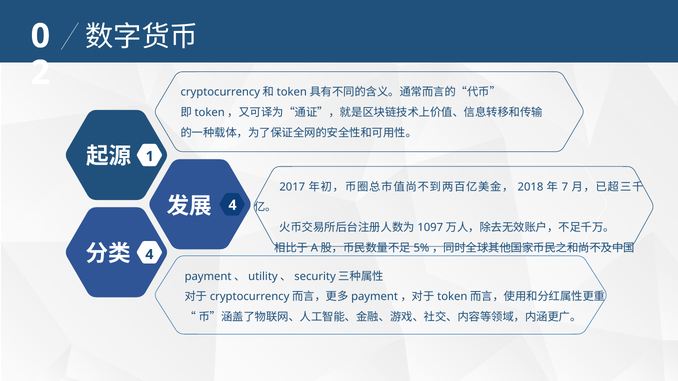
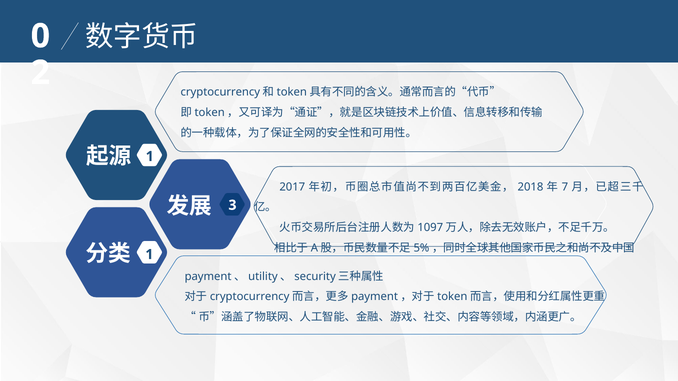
4: 4 -> 3 (233, 205)
4: 4 -> 1 (149, 255)
